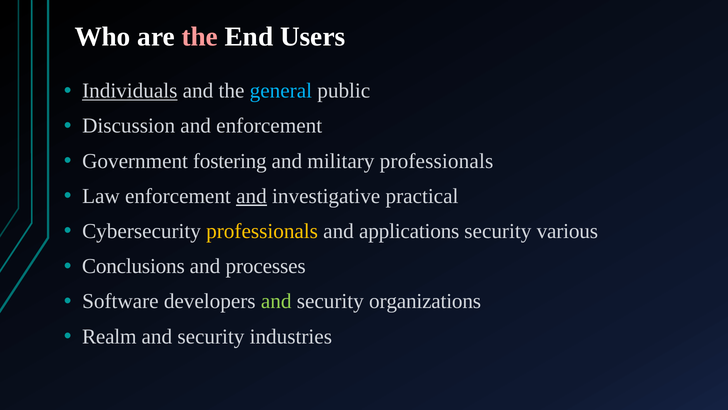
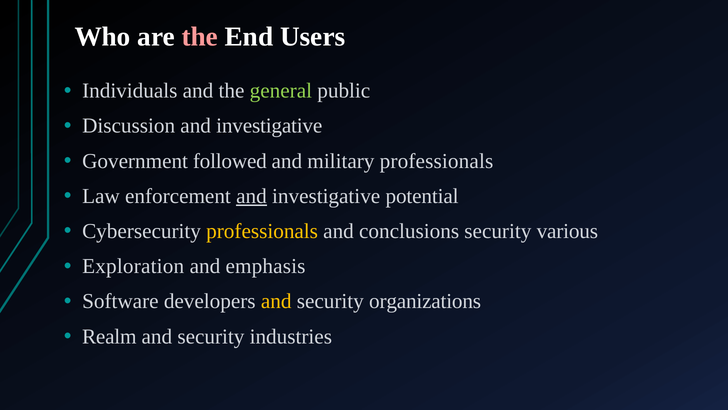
Individuals underline: present -> none (130, 91)
general colour: light blue -> light green (281, 91)
enforcement: enforcement -> investigative (269, 126)
fostering: fostering -> followed (230, 161)
practical: practical -> potential (422, 196)
applications: applications -> conclusions (409, 231)
Conclusions: Conclusions -> Exploration (133, 266)
processes: processes -> emphasis (266, 266)
and colour: light green -> yellow (276, 301)
